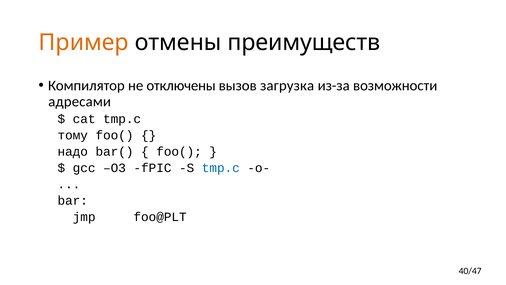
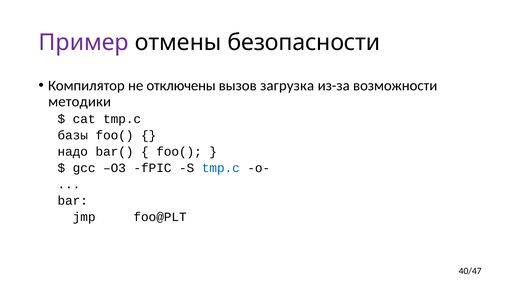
Пример colour: orange -> purple (84, 43)
преимуществ: преимуществ -> безопасности (304, 43)
адресами: адресами -> методики (80, 101)
тому: тому -> базы (73, 135)
